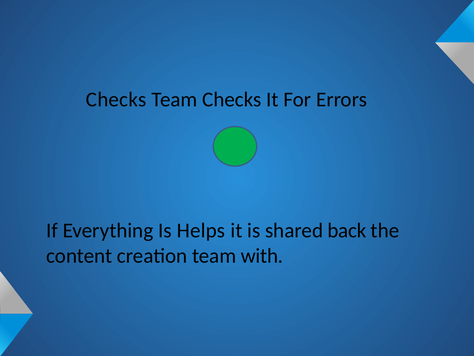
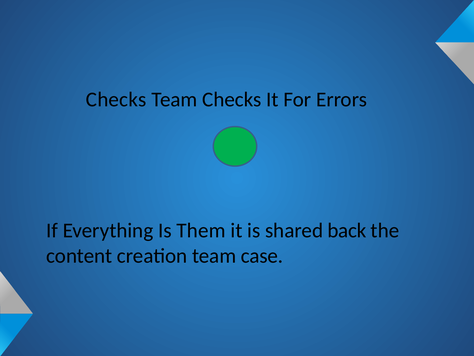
Helps: Helps -> Them (201, 230)
with: with -> case (262, 255)
